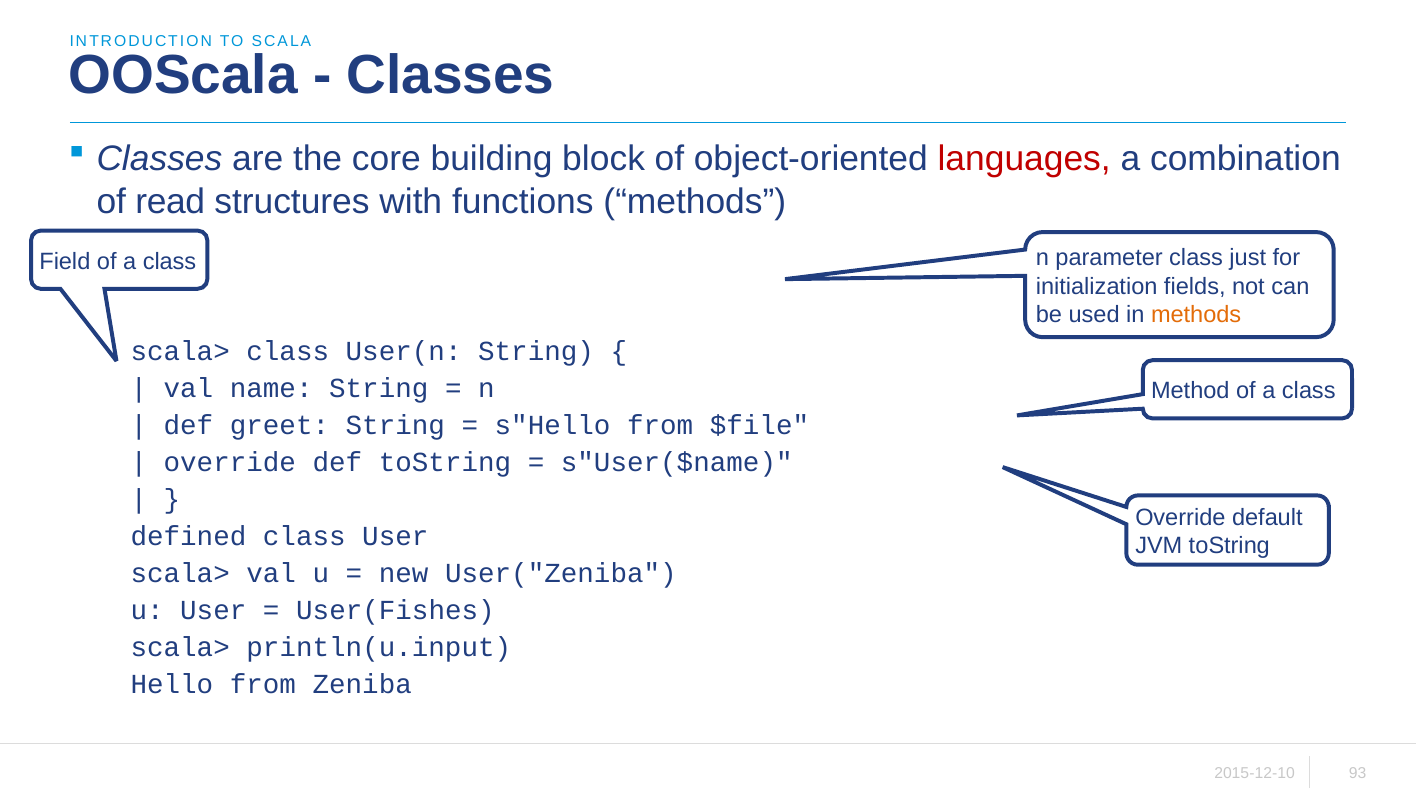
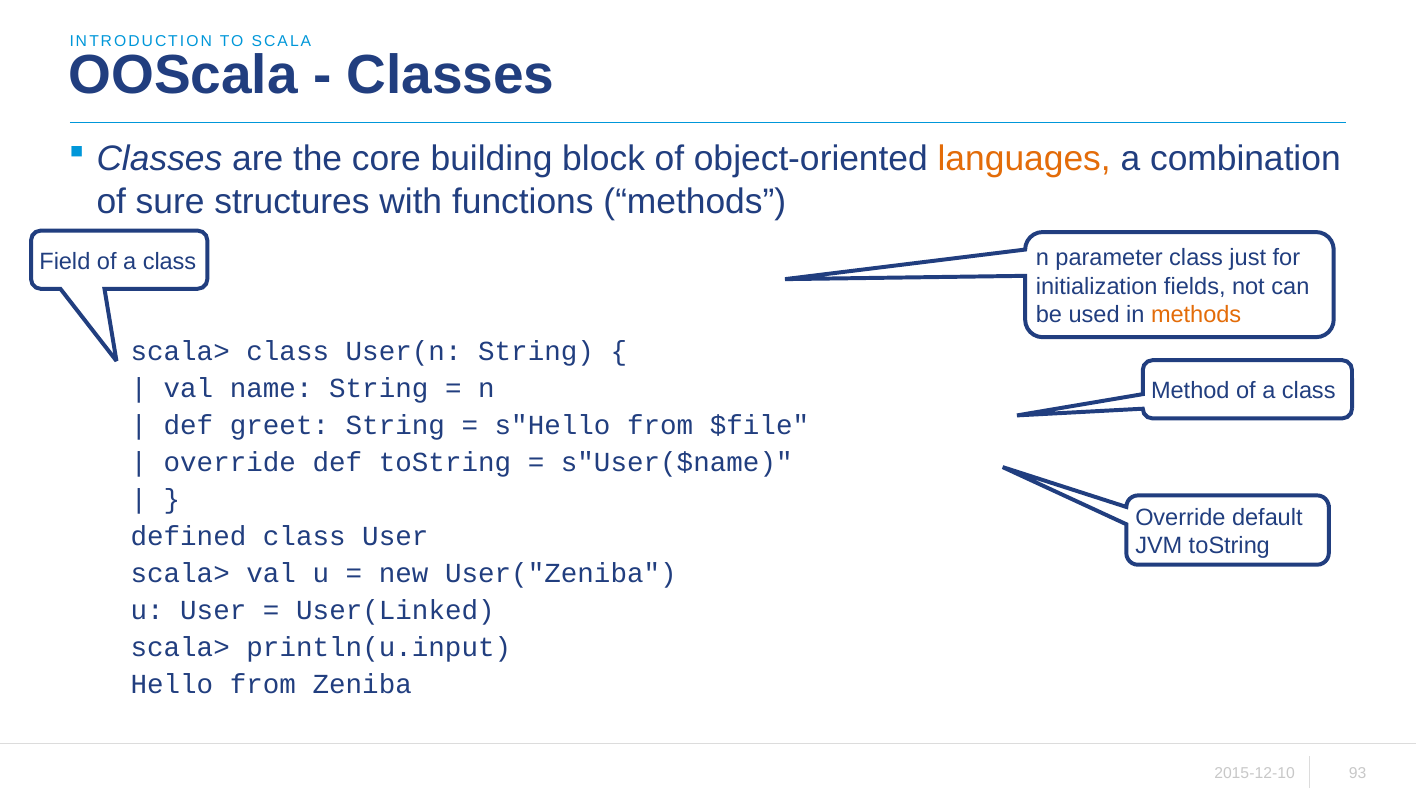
languages colour: red -> orange (1024, 159)
read: read -> sure (170, 201)
User(Fishes: User(Fishes -> User(Linked (395, 610)
